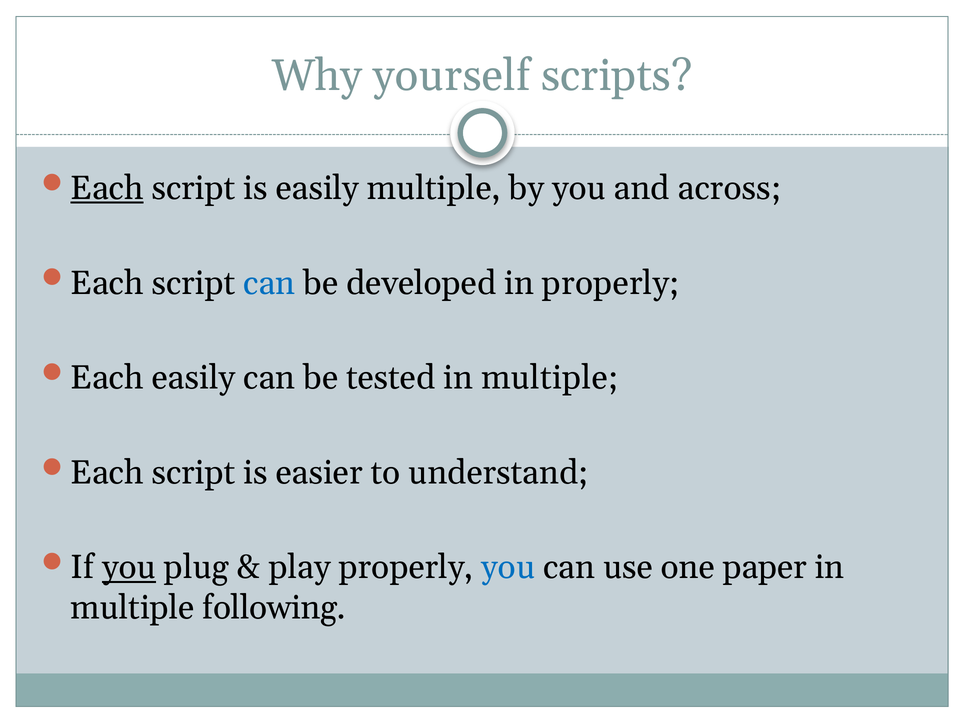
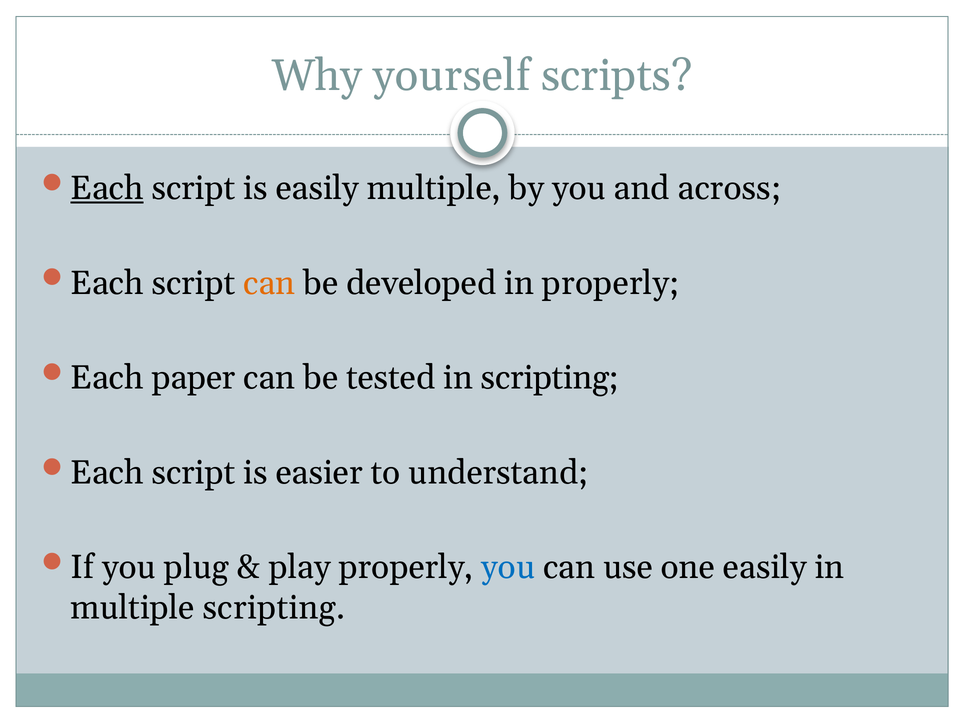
can colour: blue -> orange (269, 283)
Each easily: easily -> paper (194, 378)
tested in multiple: multiple -> scripting (550, 378)
you underline: present -> none (129, 568)
one paper: paper -> easily (765, 568)
multiple following: following -> scripting (274, 608)
